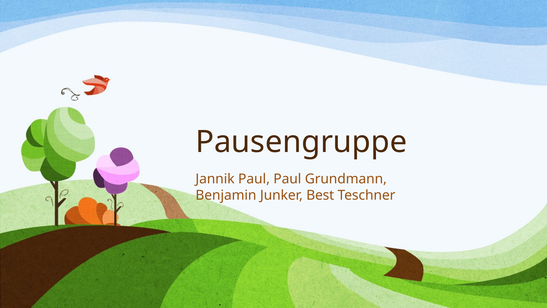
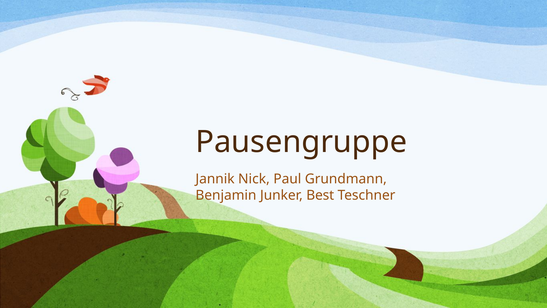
Jannik Paul: Paul -> Nick (254, 179)
